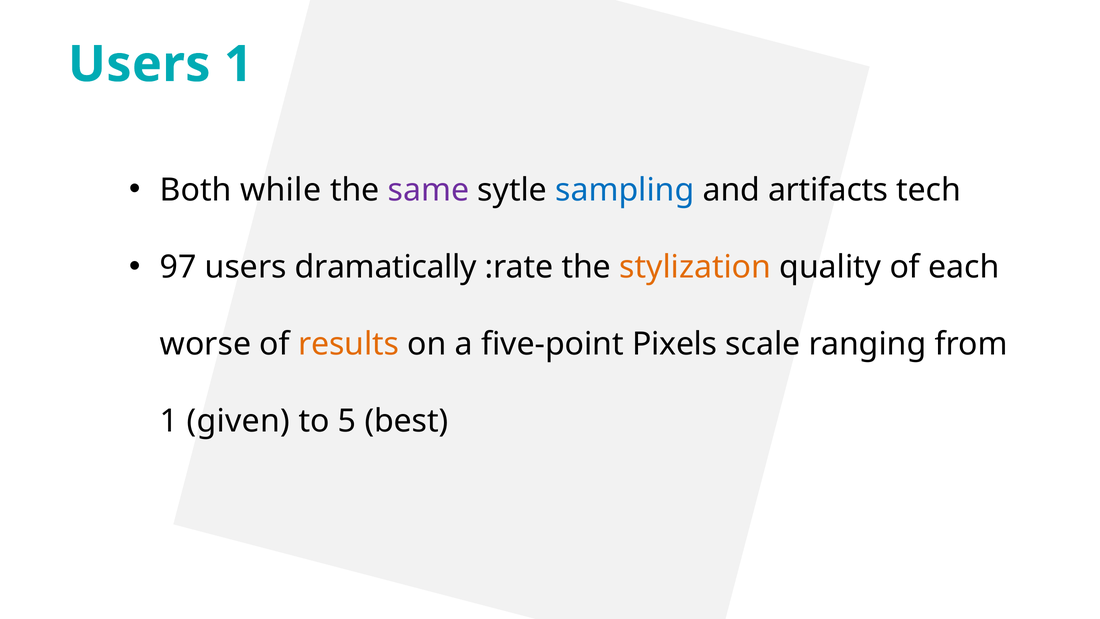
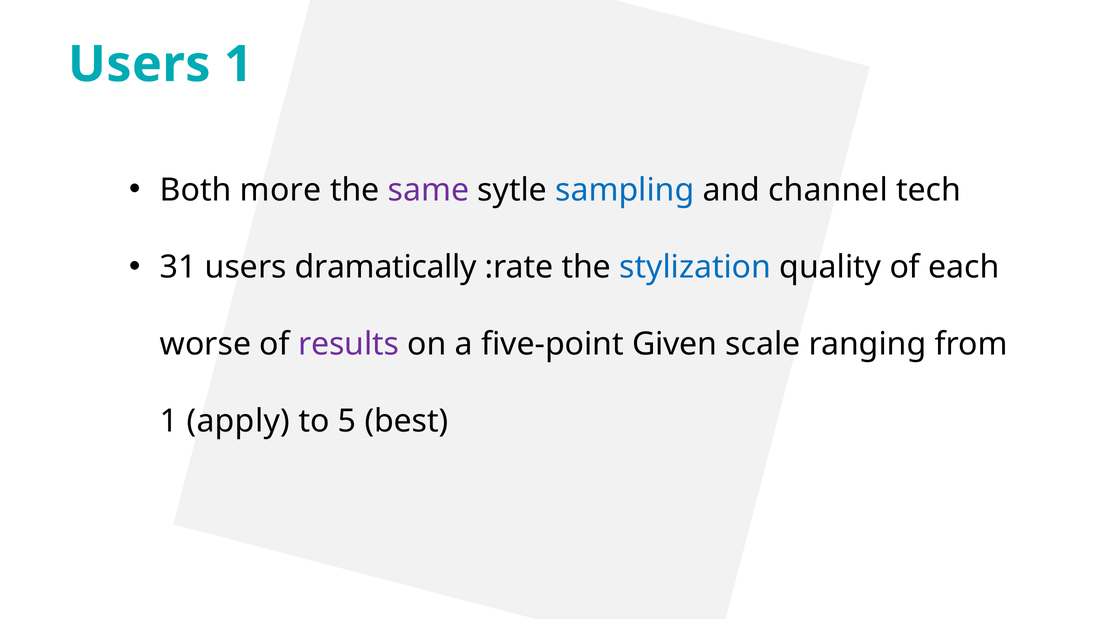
while: while -> more (281, 190)
artifacts: artifacts -> channel (828, 190)
97: 97 -> 31 (178, 267)
stylization colour: orange -> blue (695, 267)
results colour: orange -> purple (349, 344)
Pixels: Pixels -> Given (675, 344)
given: given -> apply (238, 421)
